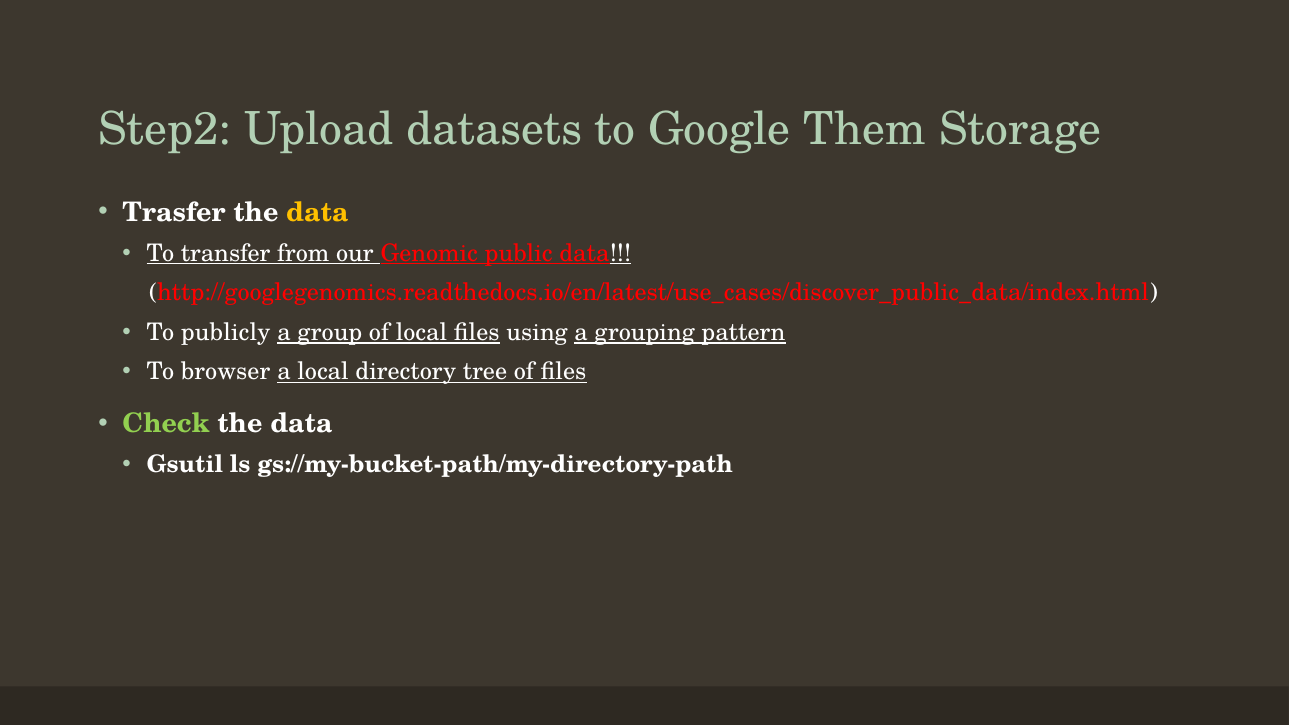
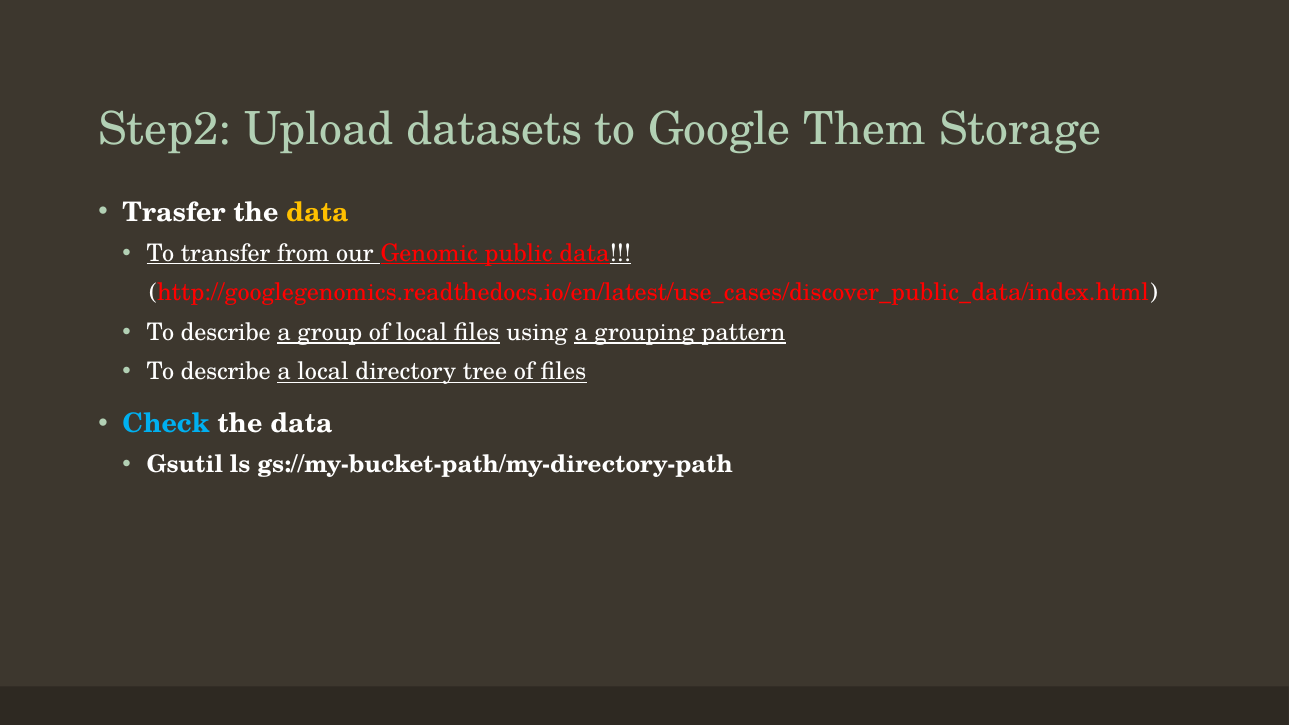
publicly: publicly -> describe (226, 332)
browser: browser -> describe (226, 372)
Check colour: light green -> light blue (166, 424)
